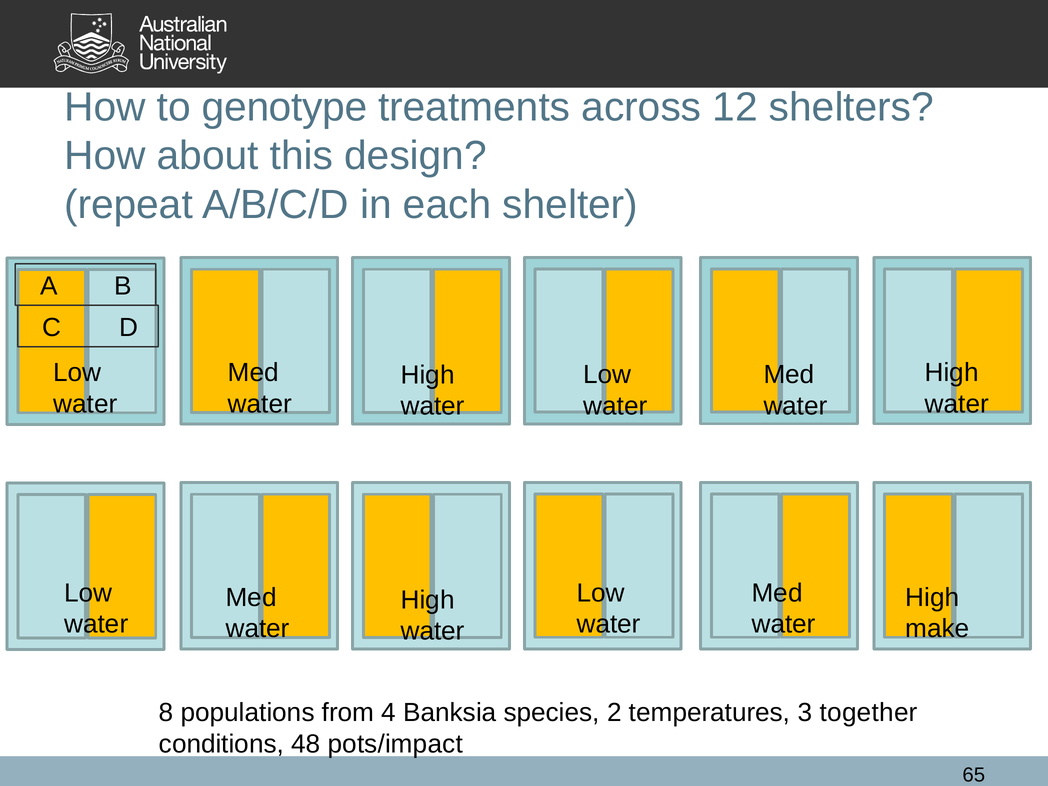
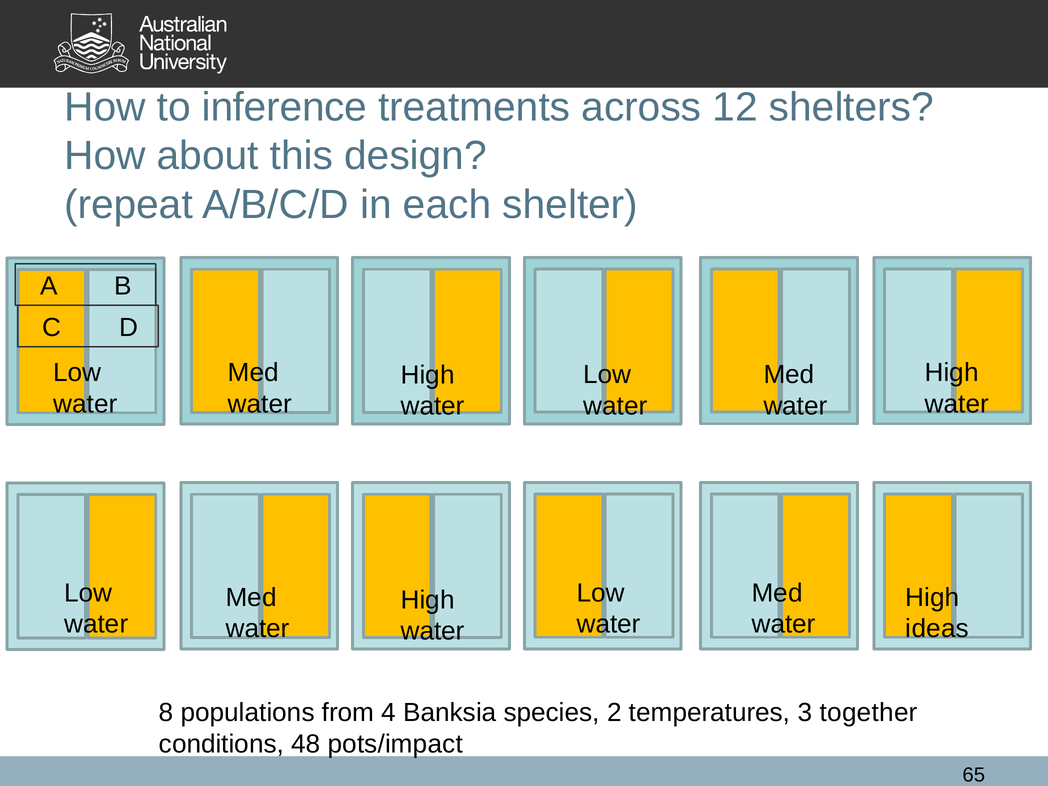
genotype: genotype -> inference (285, 107)
make: make -> ideas (937, 629)
